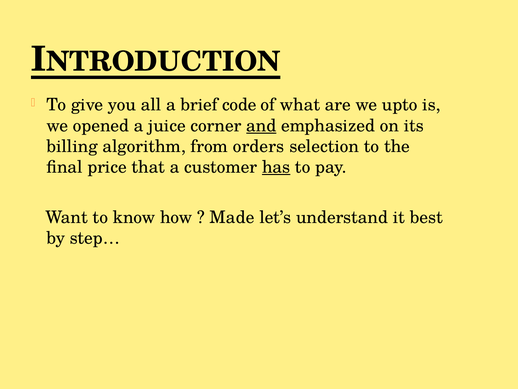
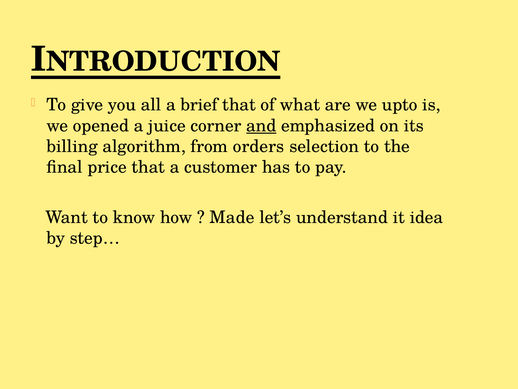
brief code: code -> that (239, 105)
has underline: present -> none (276, 167)
best: best -> idea (426, 217)
